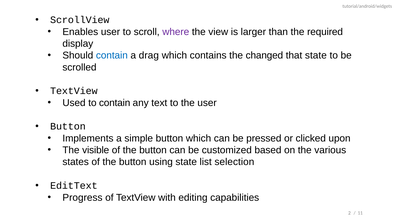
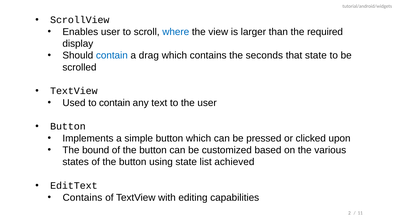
where colour: purple -> blue (176, 32)
changed: changed -> seconds (264, 55)
visible: visible -> bound (96, 150)
selection: selection -> achieved (234, 162)
Progress: Progress -> Contains (82, 198)
